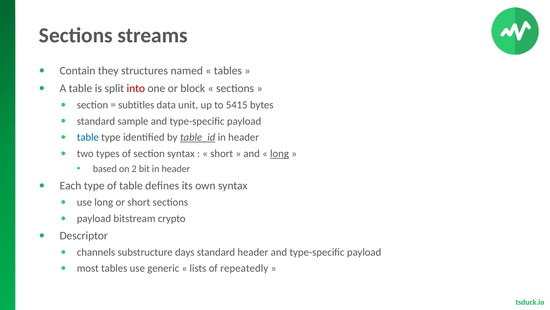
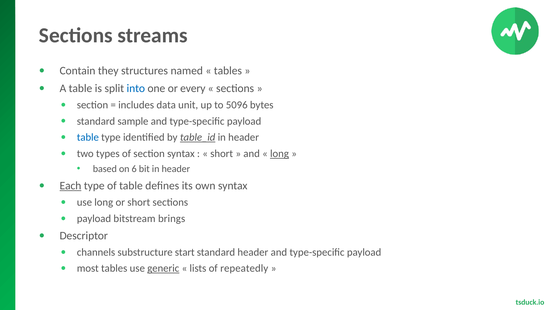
into colour: red -> blue (136, 88)
block: block -> every (193, 88)
subtitles: subtitles -> includes (136, 105)
5415: 5415 -> 5096 (237, 105)
2: 2 -> 6 (134, 169)
Each underline: none -> present (70, 185)
crypto: crypto -> brings (172, 218)
days: days -> start (185, 252)
generic underline: none -> present (163, 268)
